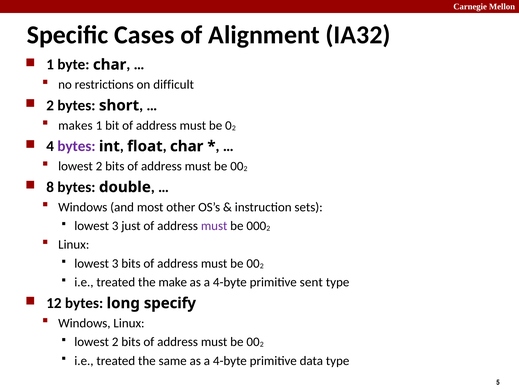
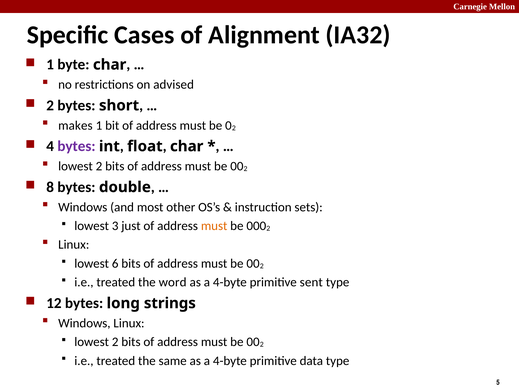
difficult: difficult -> advised (174, 85)
must colour: purple -> orange (214, 226)
3: 3 -> 6 (115, 264)
make: make -> word (173, 282)
specify: specify -> strings (170, 303)
